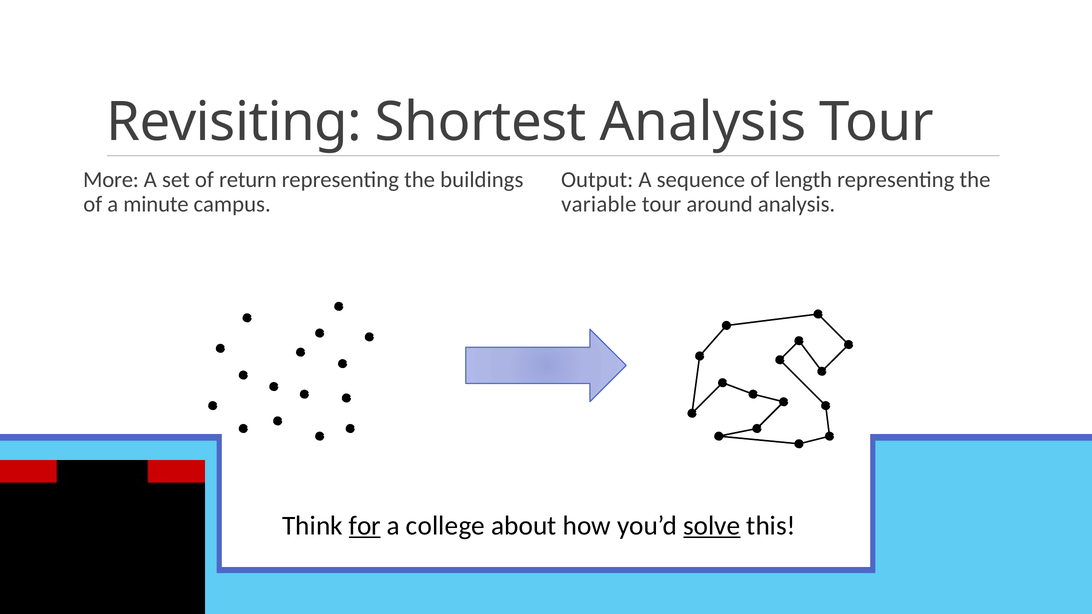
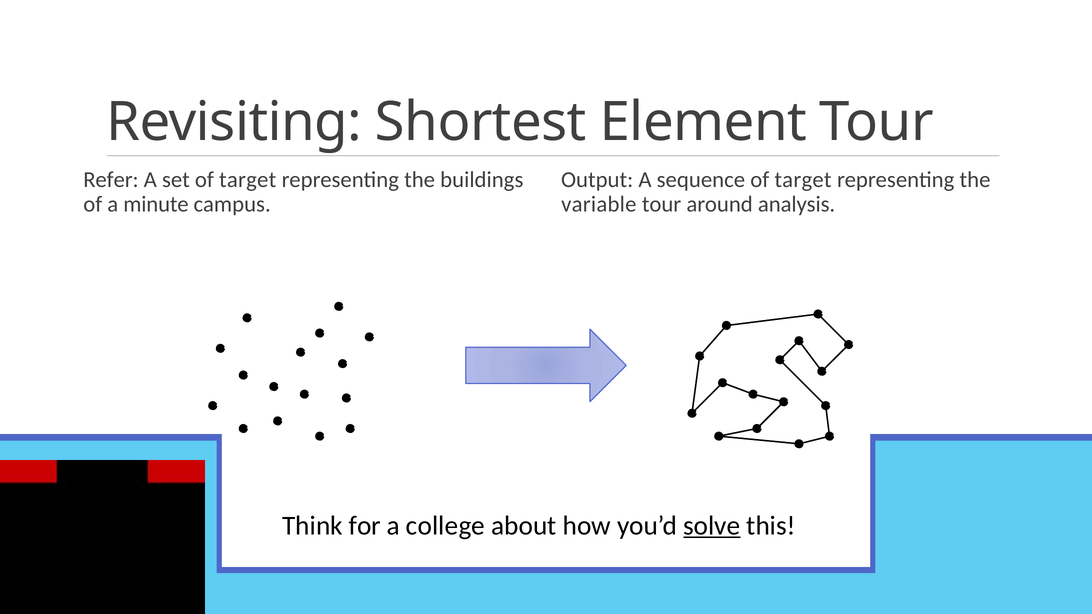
Shortest Analysis: Analysis -> Element (703, 122)
More: More -> Refer (111, 180)
set of return: return -> target (248, 180)
sequence of length: length -> target (803, 180)
for underline: present -> none (365, 526)
